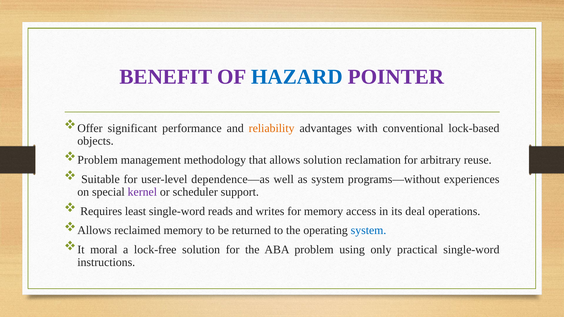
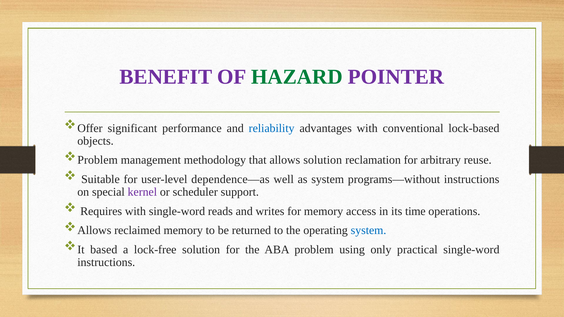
HAZARD colour: blue -> green (297, 77)
reliability colour: orange -> blue (272, 128)
programs—without experiences: experiences -> instructions (472, 179)
Requires least: least -> with (135, 211)
deal: deal -> time (415, 211)
moral: moral -> based (104, 250)
